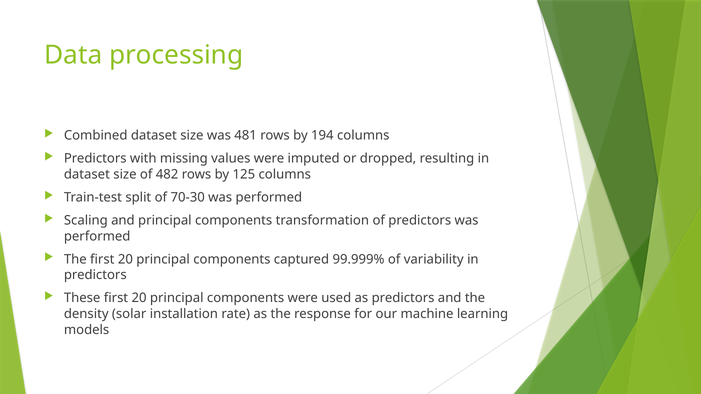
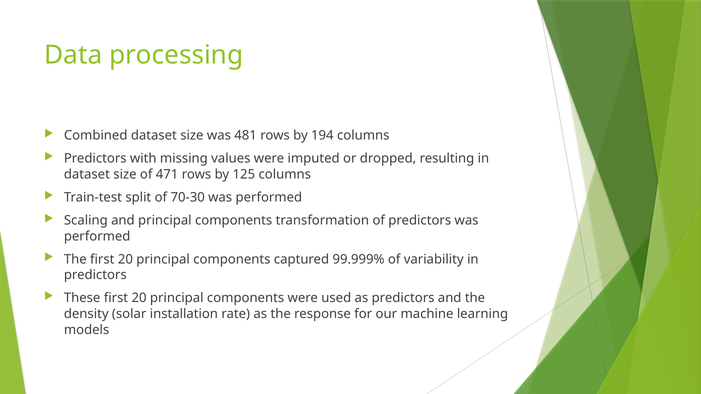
482: 482 -> 471 (167, 175)
